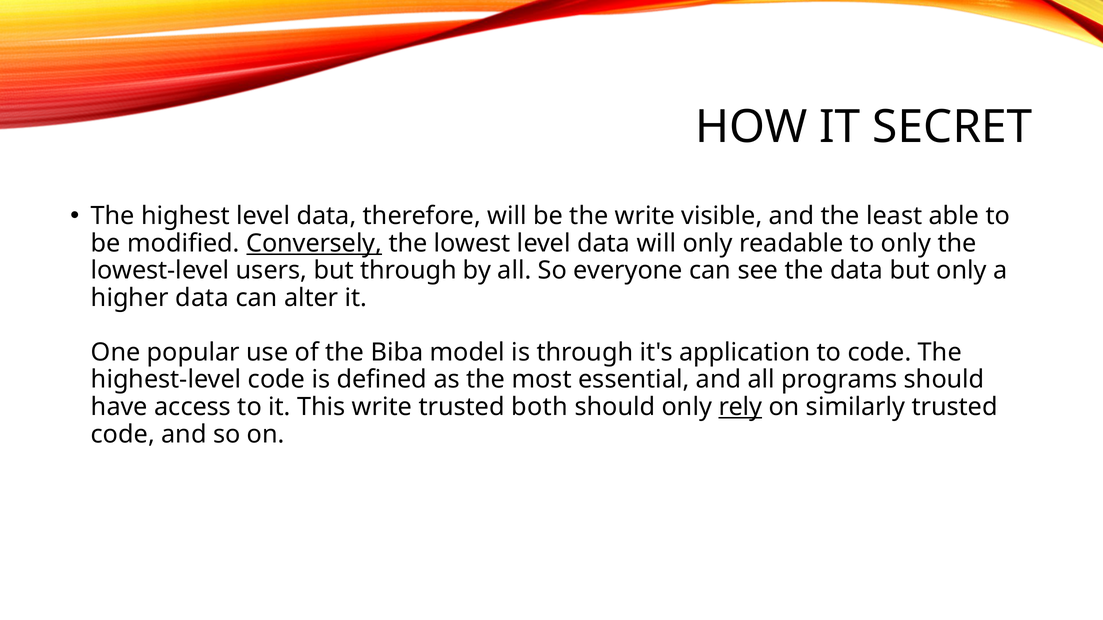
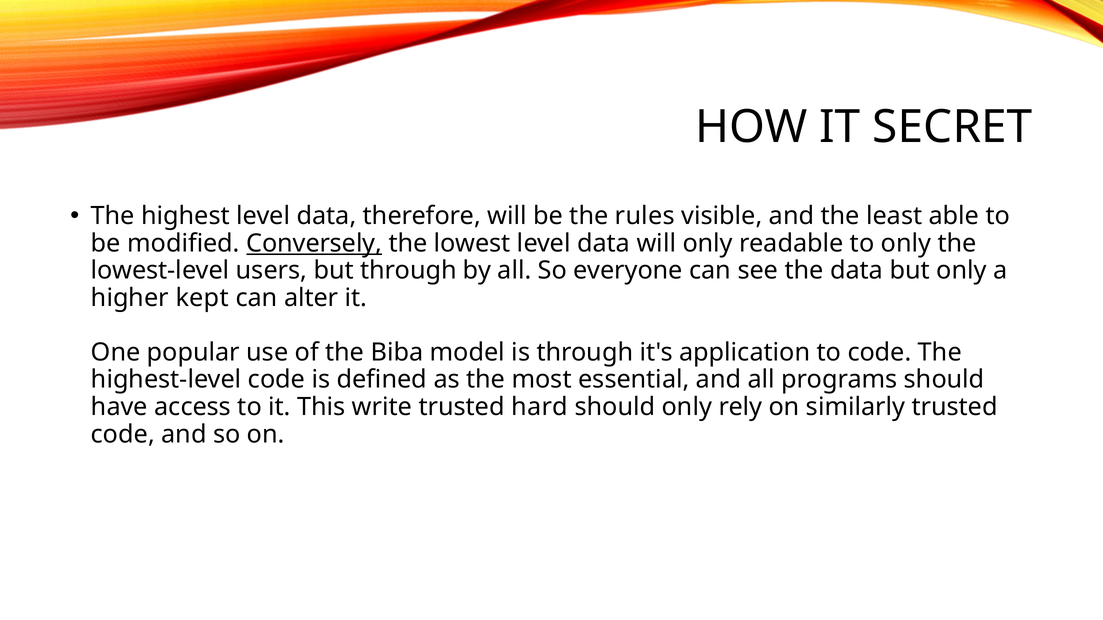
the write: write -> rules (645, 216)
higher data: data -> kept (202, 298)
both: both -> hard (540, 407)
rely underline: present -> none (740, 407)
